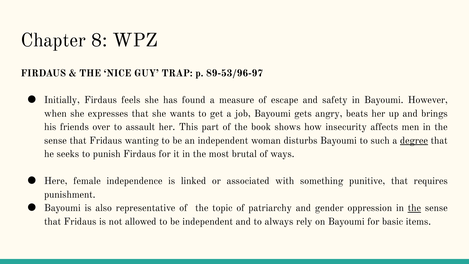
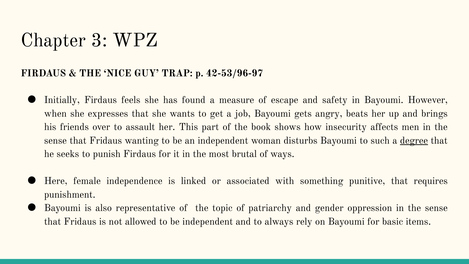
8: 8 -> 3 (99, 40)
89-53/96-97: 89-53/96-97 -> 42-53/96-97 (235, 73)
the underline: present -> none (414, 208)
